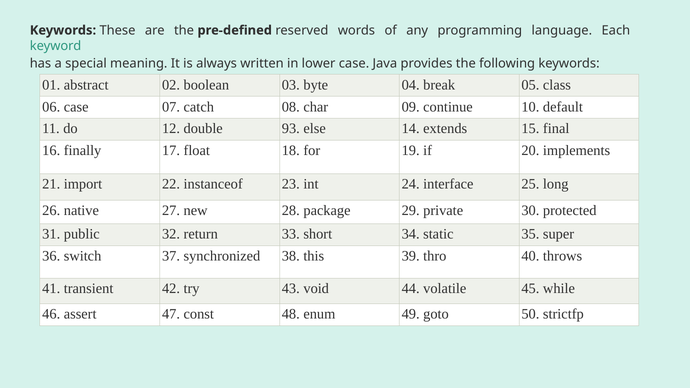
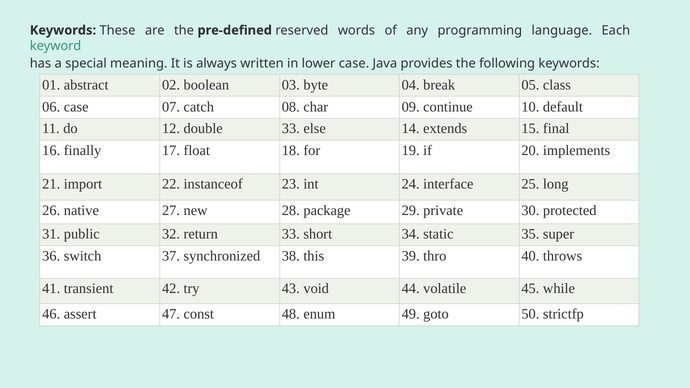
double 93: 93 -> 33 (291, 129)
